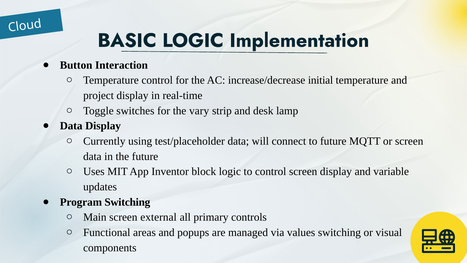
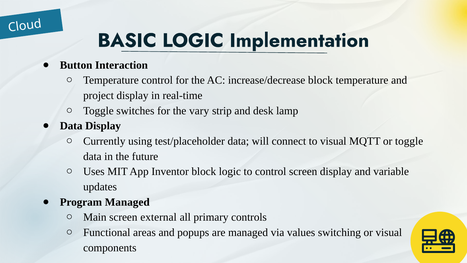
increase/decrease initial: initial -> block (320, 80)
to future: future -> visual (333, 141)
or screen: screen -> toggle (409, 141)
Program Switching: Switching -> Managed (127, 202)
